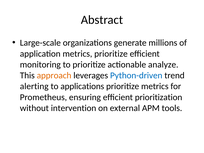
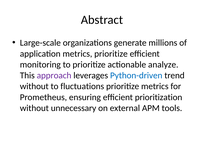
approach colour: orange -> purple (54, 75)
alerting: alerting -> without (34, 86)
applications: applications -> fluctuations (82, 86)
intervention: intervention -> unnecessary (74, 108)
